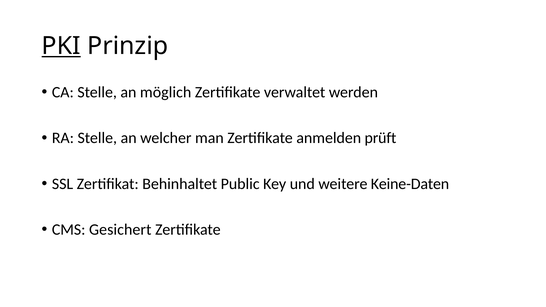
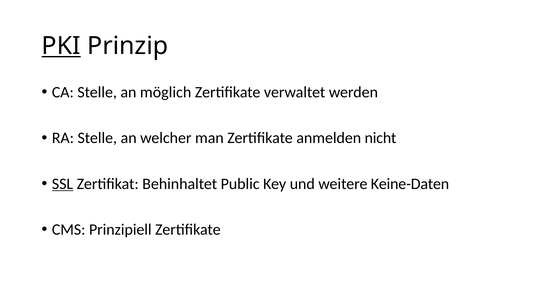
prüft: prüft -> nicht (380, 138)
SSL underline: none -> present (63, 184)
Gesichert: Gesichert -> Prinzipiell (120, 230)
